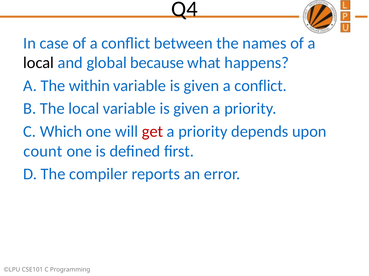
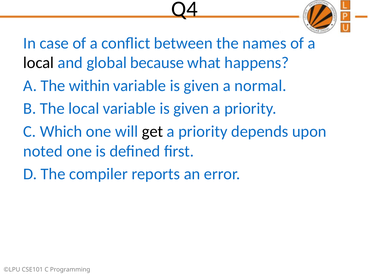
given a conflict: conflict -> normal (261, 86)
get colour: red -> black (152, 132)
count: count -> noted (43, 152)
